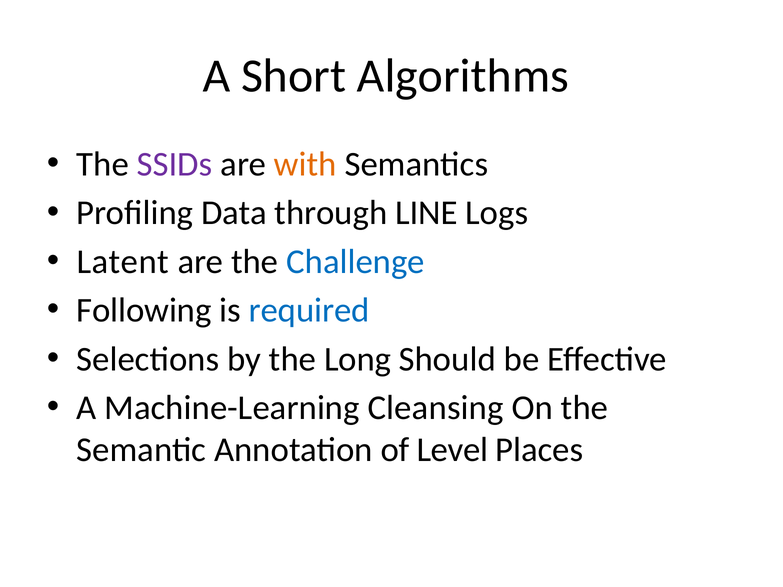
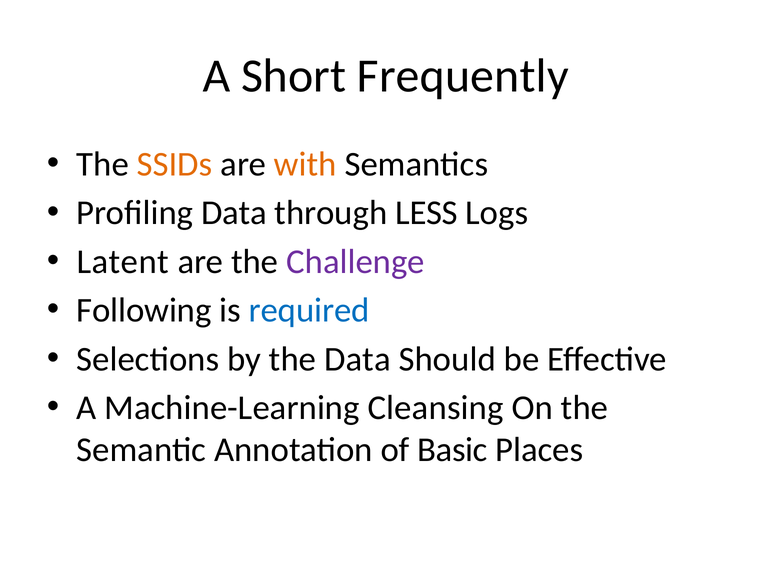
Algorithms: Algorithms -> Frequently (463, 76)
SSIDs colour: purple -> orange (175, 164)
LINE: LINE -> LESS (426, 213)
Challenge colour: blue -> purple (355, 262)
the Long: Long -> Data (357, 359)
Level: Level -> Basic (452, 450)
